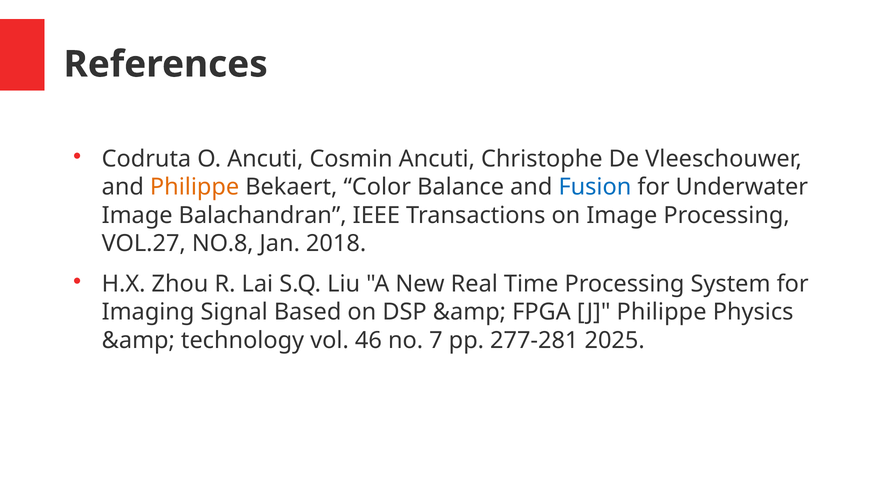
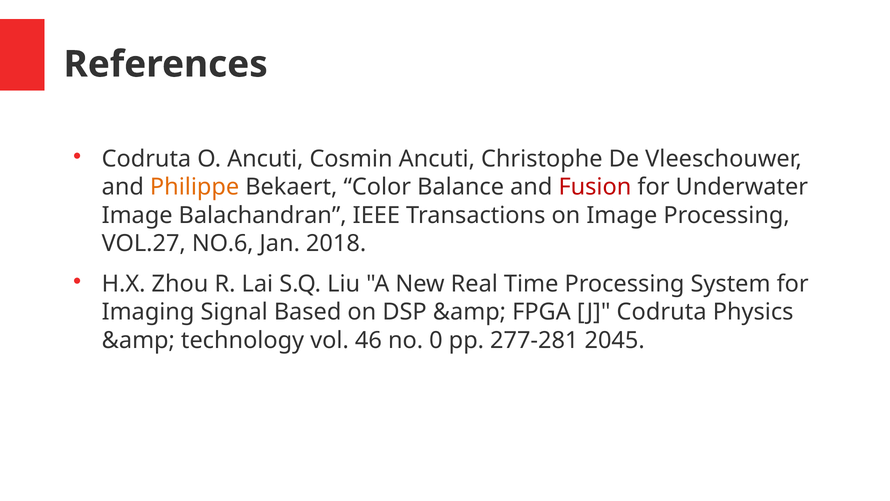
Fusion colour: blue -> red (595, 187)
NO.8: NO.8 -> NO.6 (223, 244)
J Philippe: Philippe -> Codruta (662, 312)
7: 7 -> 0 (436, 340)
2025: 2025 -> 2045 (615, 340)
